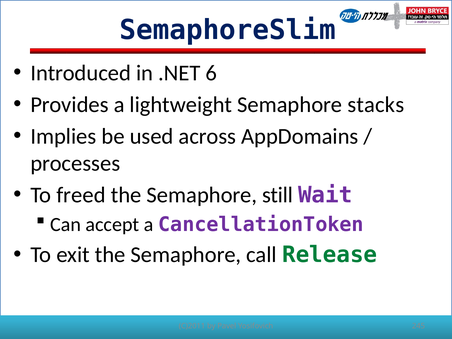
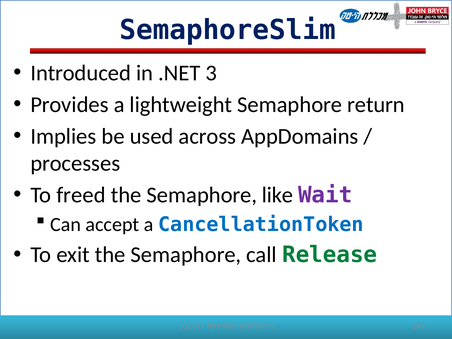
6: 6 -> 3 (211, 73)
stacks: stacks -> return (376, 105)
still: still -> like (278, 195)
CancellationToken colour: purple -> blue (261, 224)
